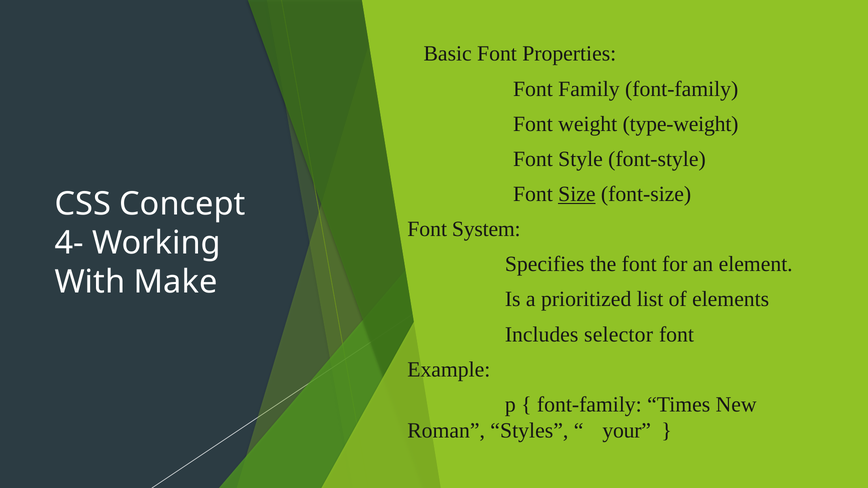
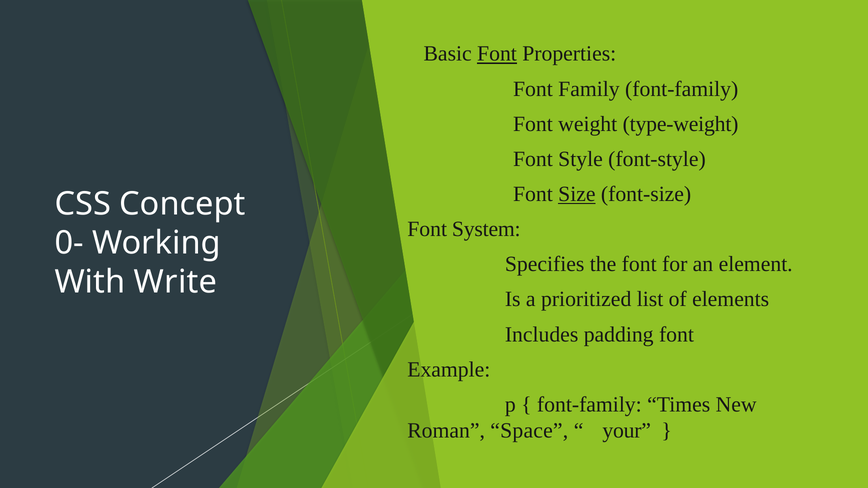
Font underline: none -> present (497, 54)
4-: 4- -> 0- (69, 243)
Make: Make -> Write (176, 282)
selector: selector -> padding (619, 335)
Styles: Styles -> Space (529, 431)
